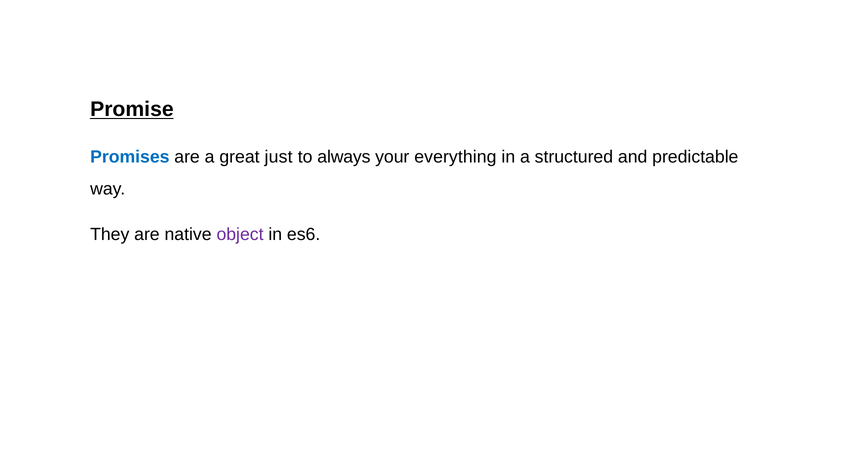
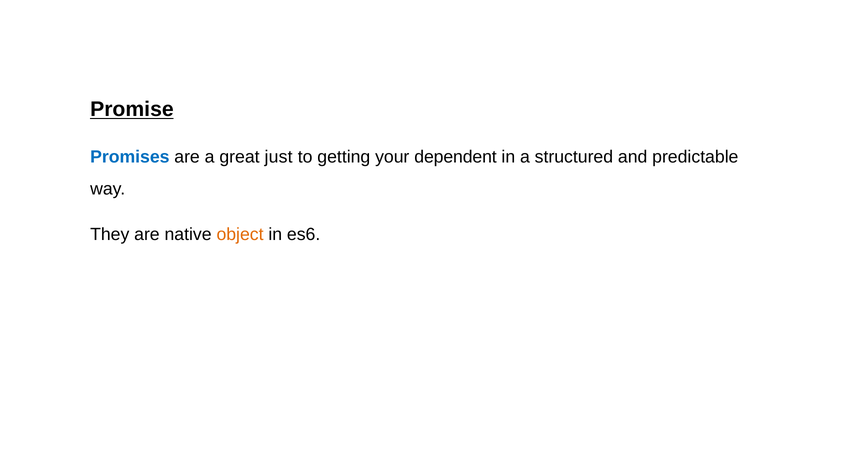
always: always -> getting (344, 157)
everything: everything -> dependent (456, 157)
object colour: purple -> orange (240, 235)
